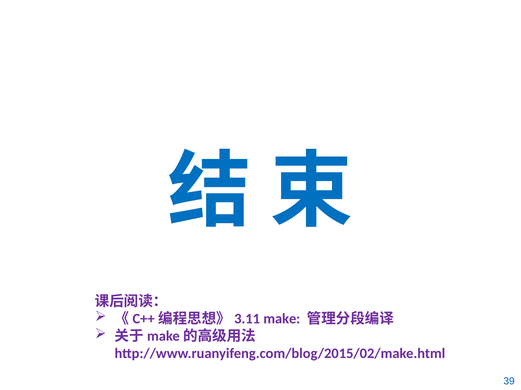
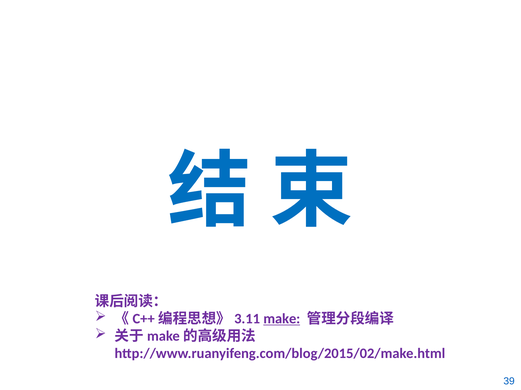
make underline: none -> present (282, 319)
